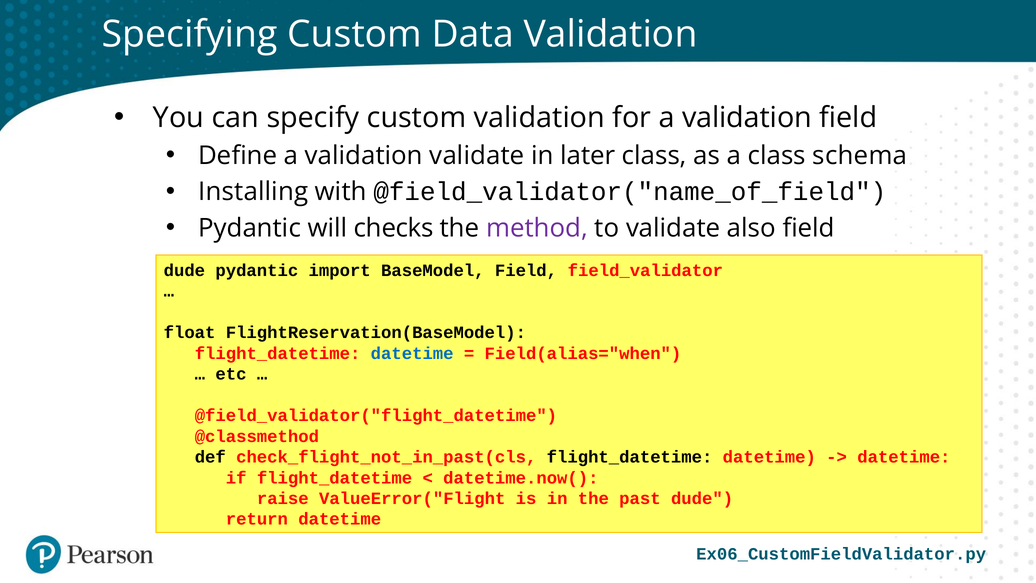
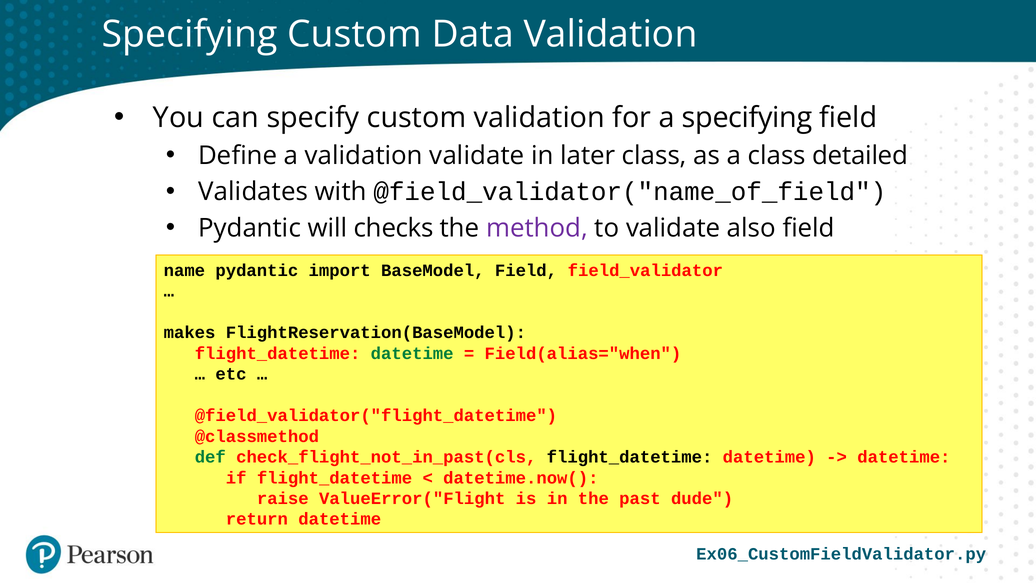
for a validation: validation -> specifying (747, 118)
schema: schema -> detailed (860, 156)
Installing: Installing -> Validates (253, 192)
dude: dude -> name (184, 270)
float: float -> makes (190, 333)
datetime colour: blue -> green (412, 353)
def colour: black -> green (210, 457)
